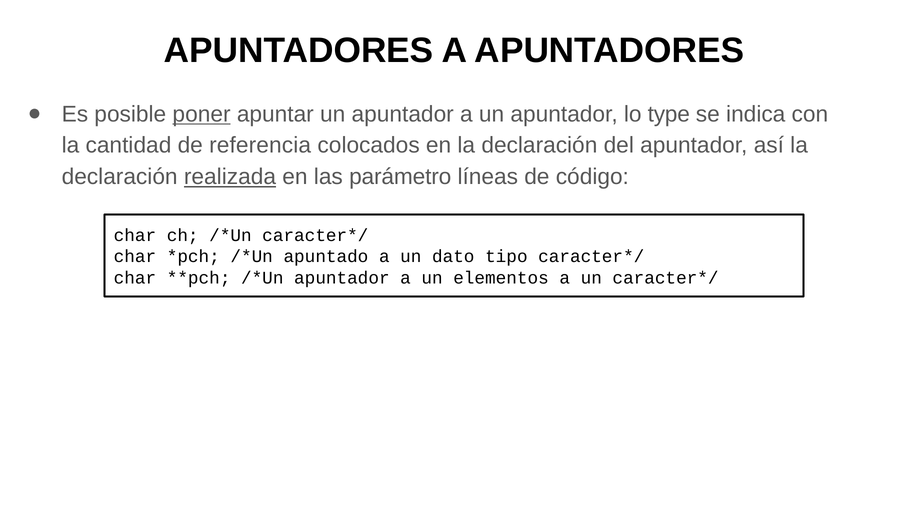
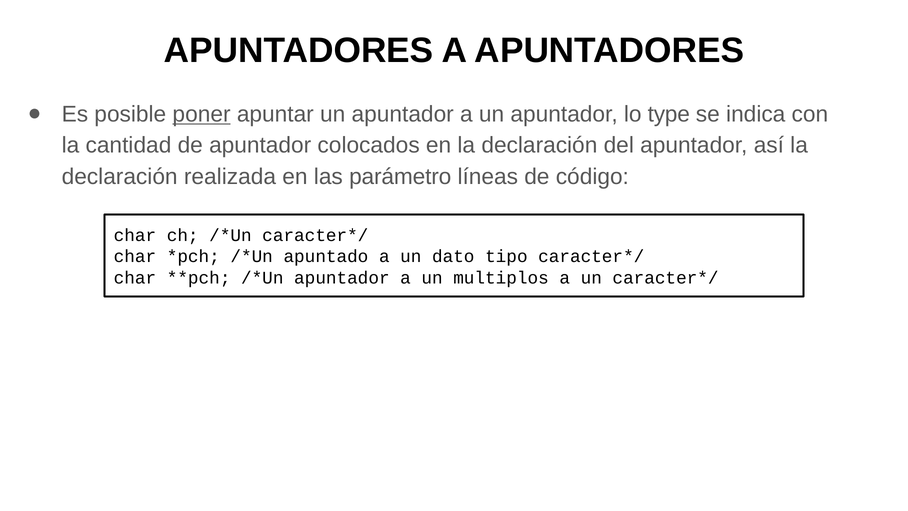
de referencia: referencia -> apuntador (260, 145)
realizada underline: present -> none (230, 177)
elementos: elementos -> multiplos (501, 278)
